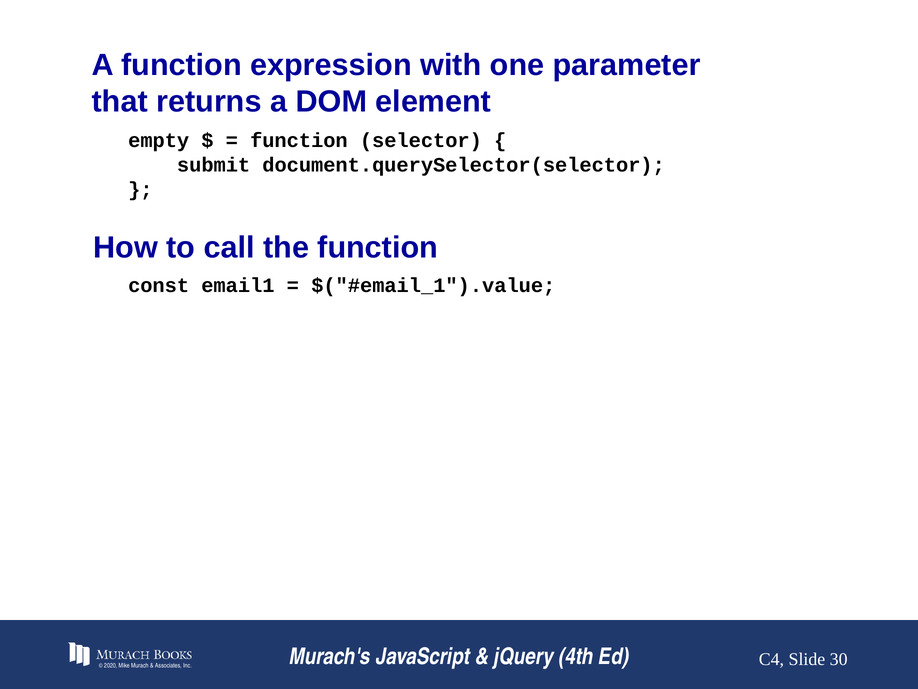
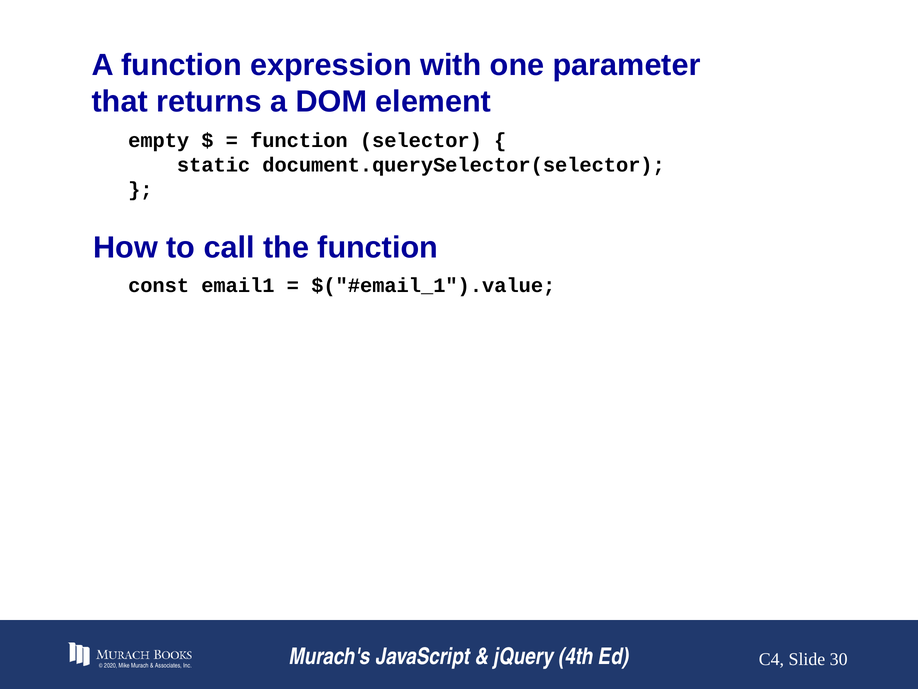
submit: submit -> static (214, 165)
